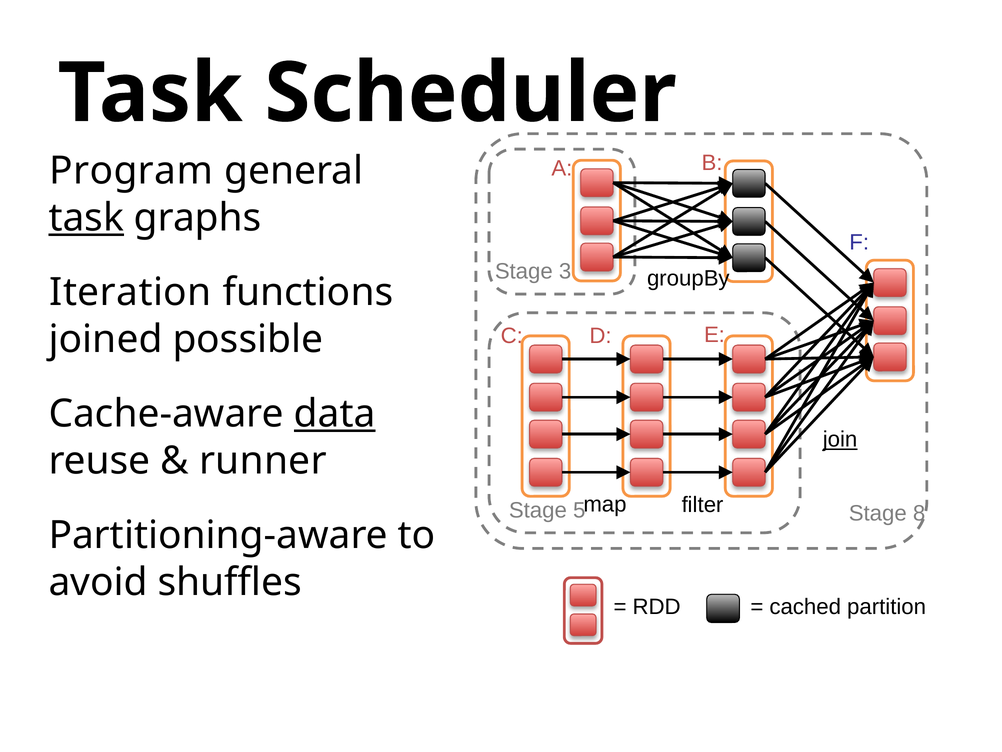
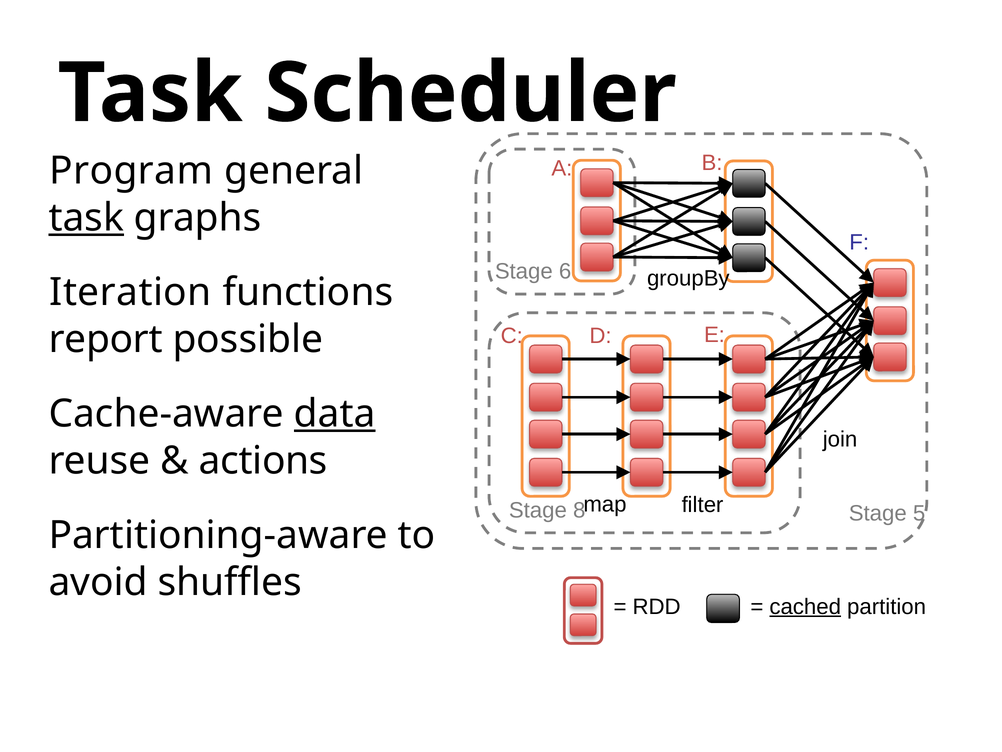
3: 3 -> 6 (565, 271)
joined: joined -> report (106, 339)
join underline: present -> none (840, 439)
runner: runner -> actions (263, 461)
5: 5 -> 8 (579, 510)
8: 8 -> 5 (919, 513)
cached underline: none -> present (805, 606)
